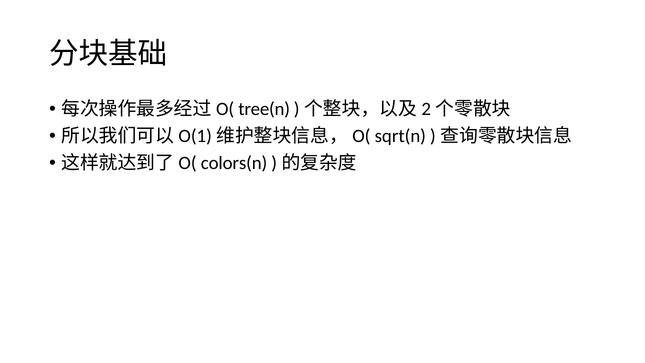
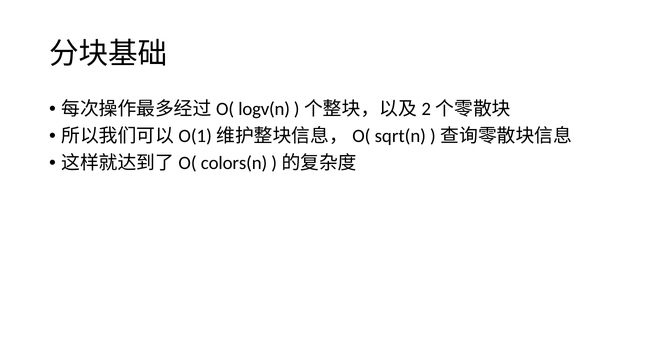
tree(n: tree(n -> logv(n (264, 109)
